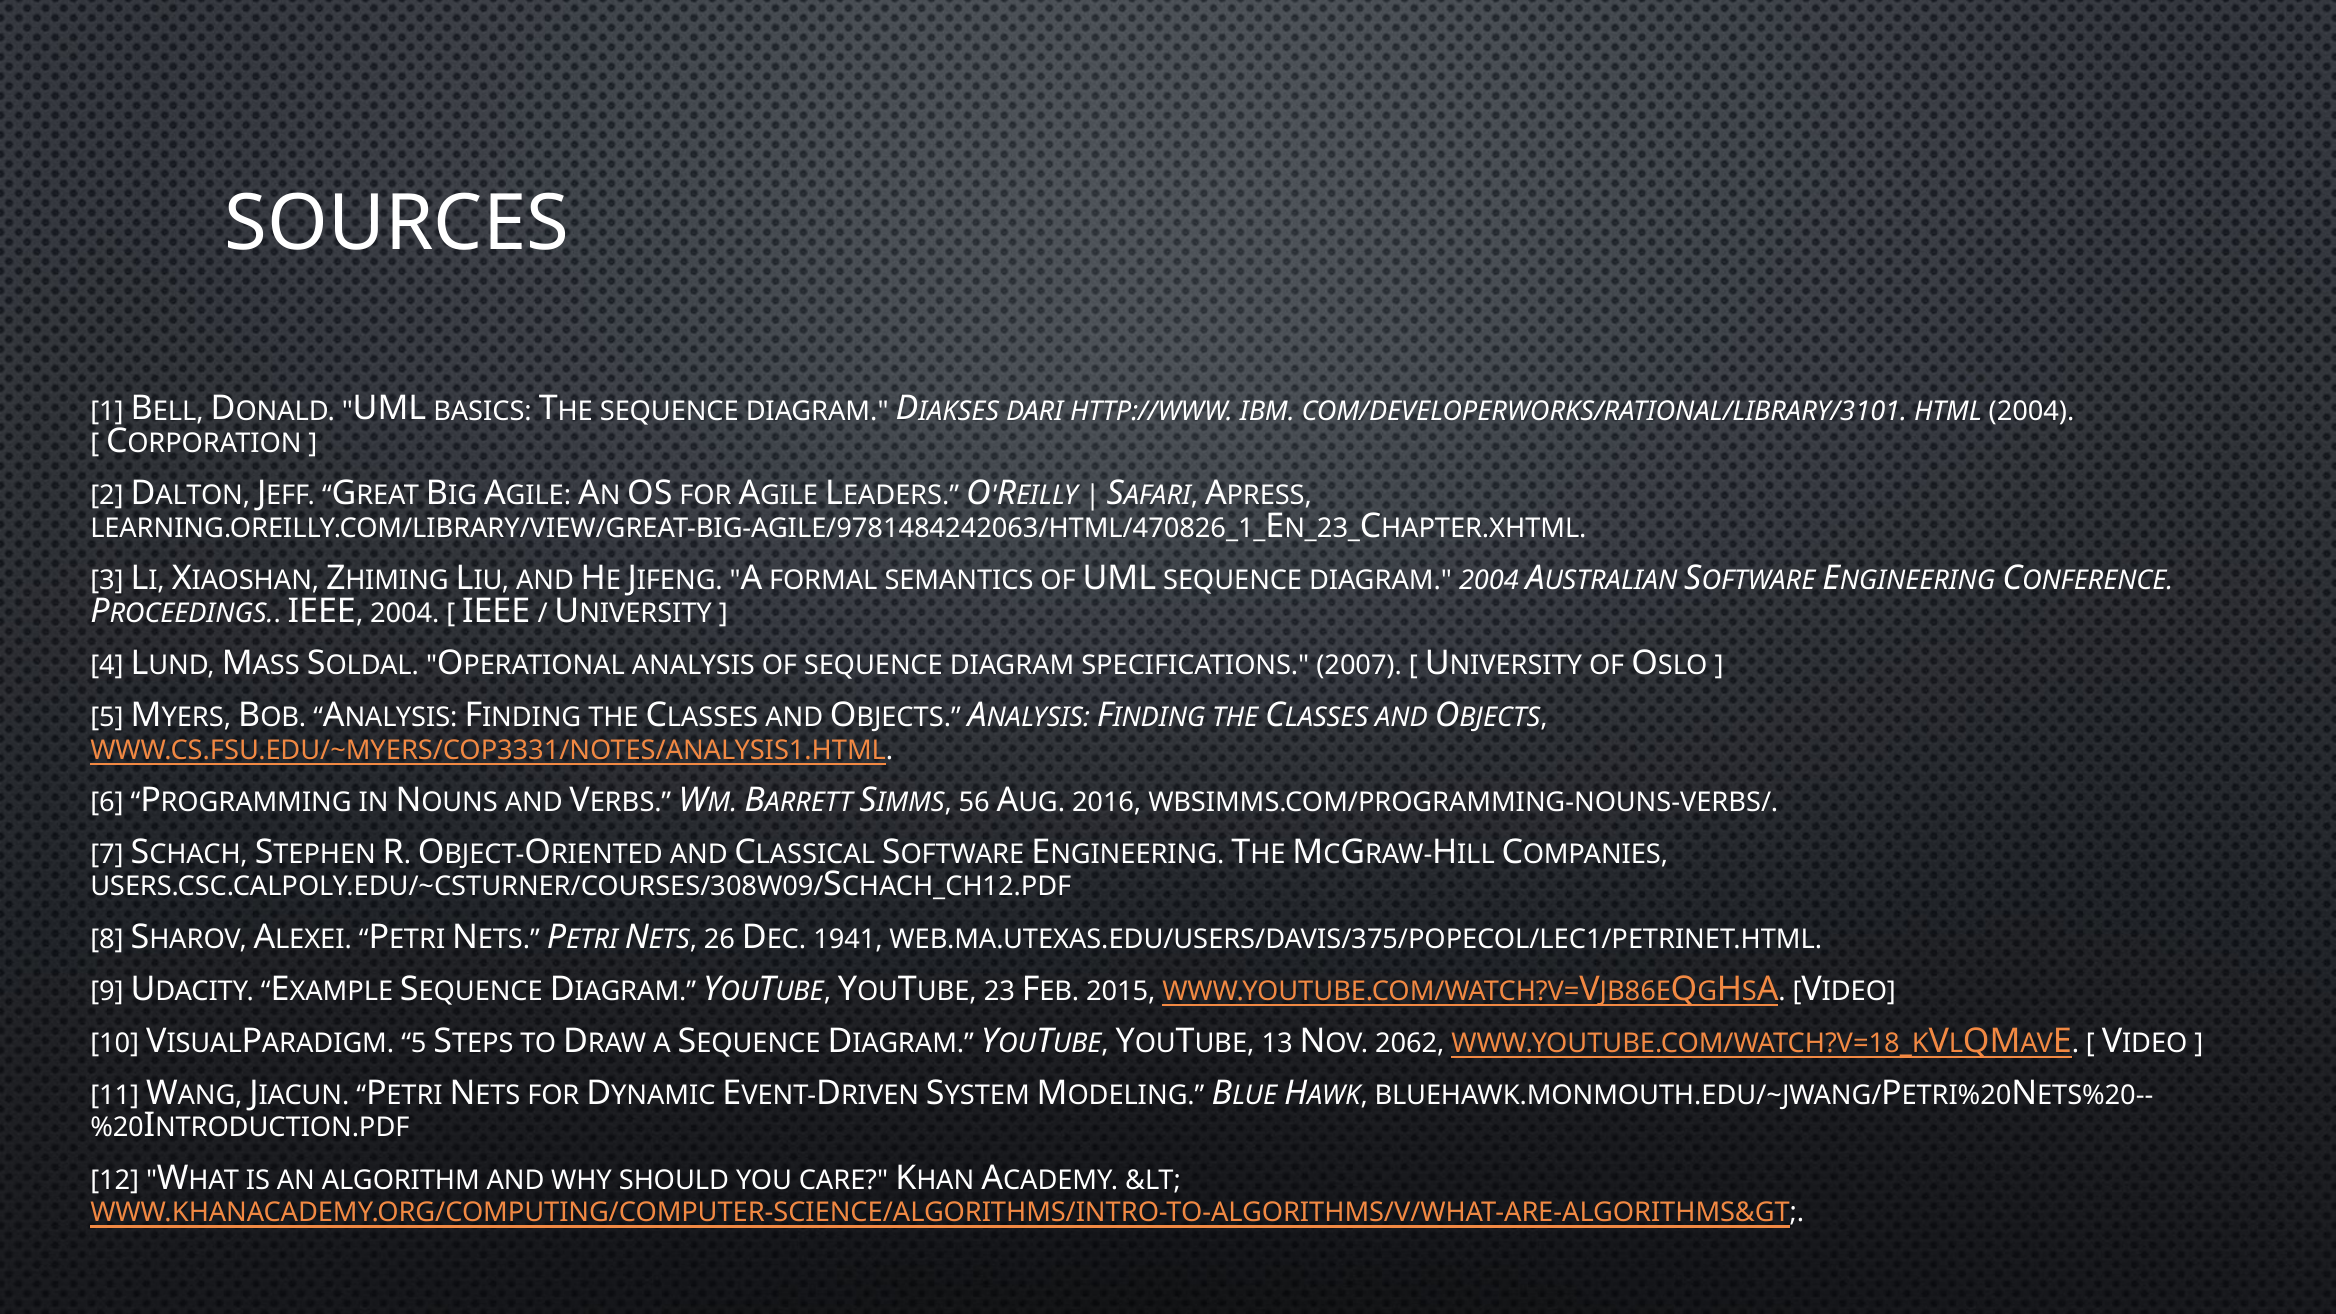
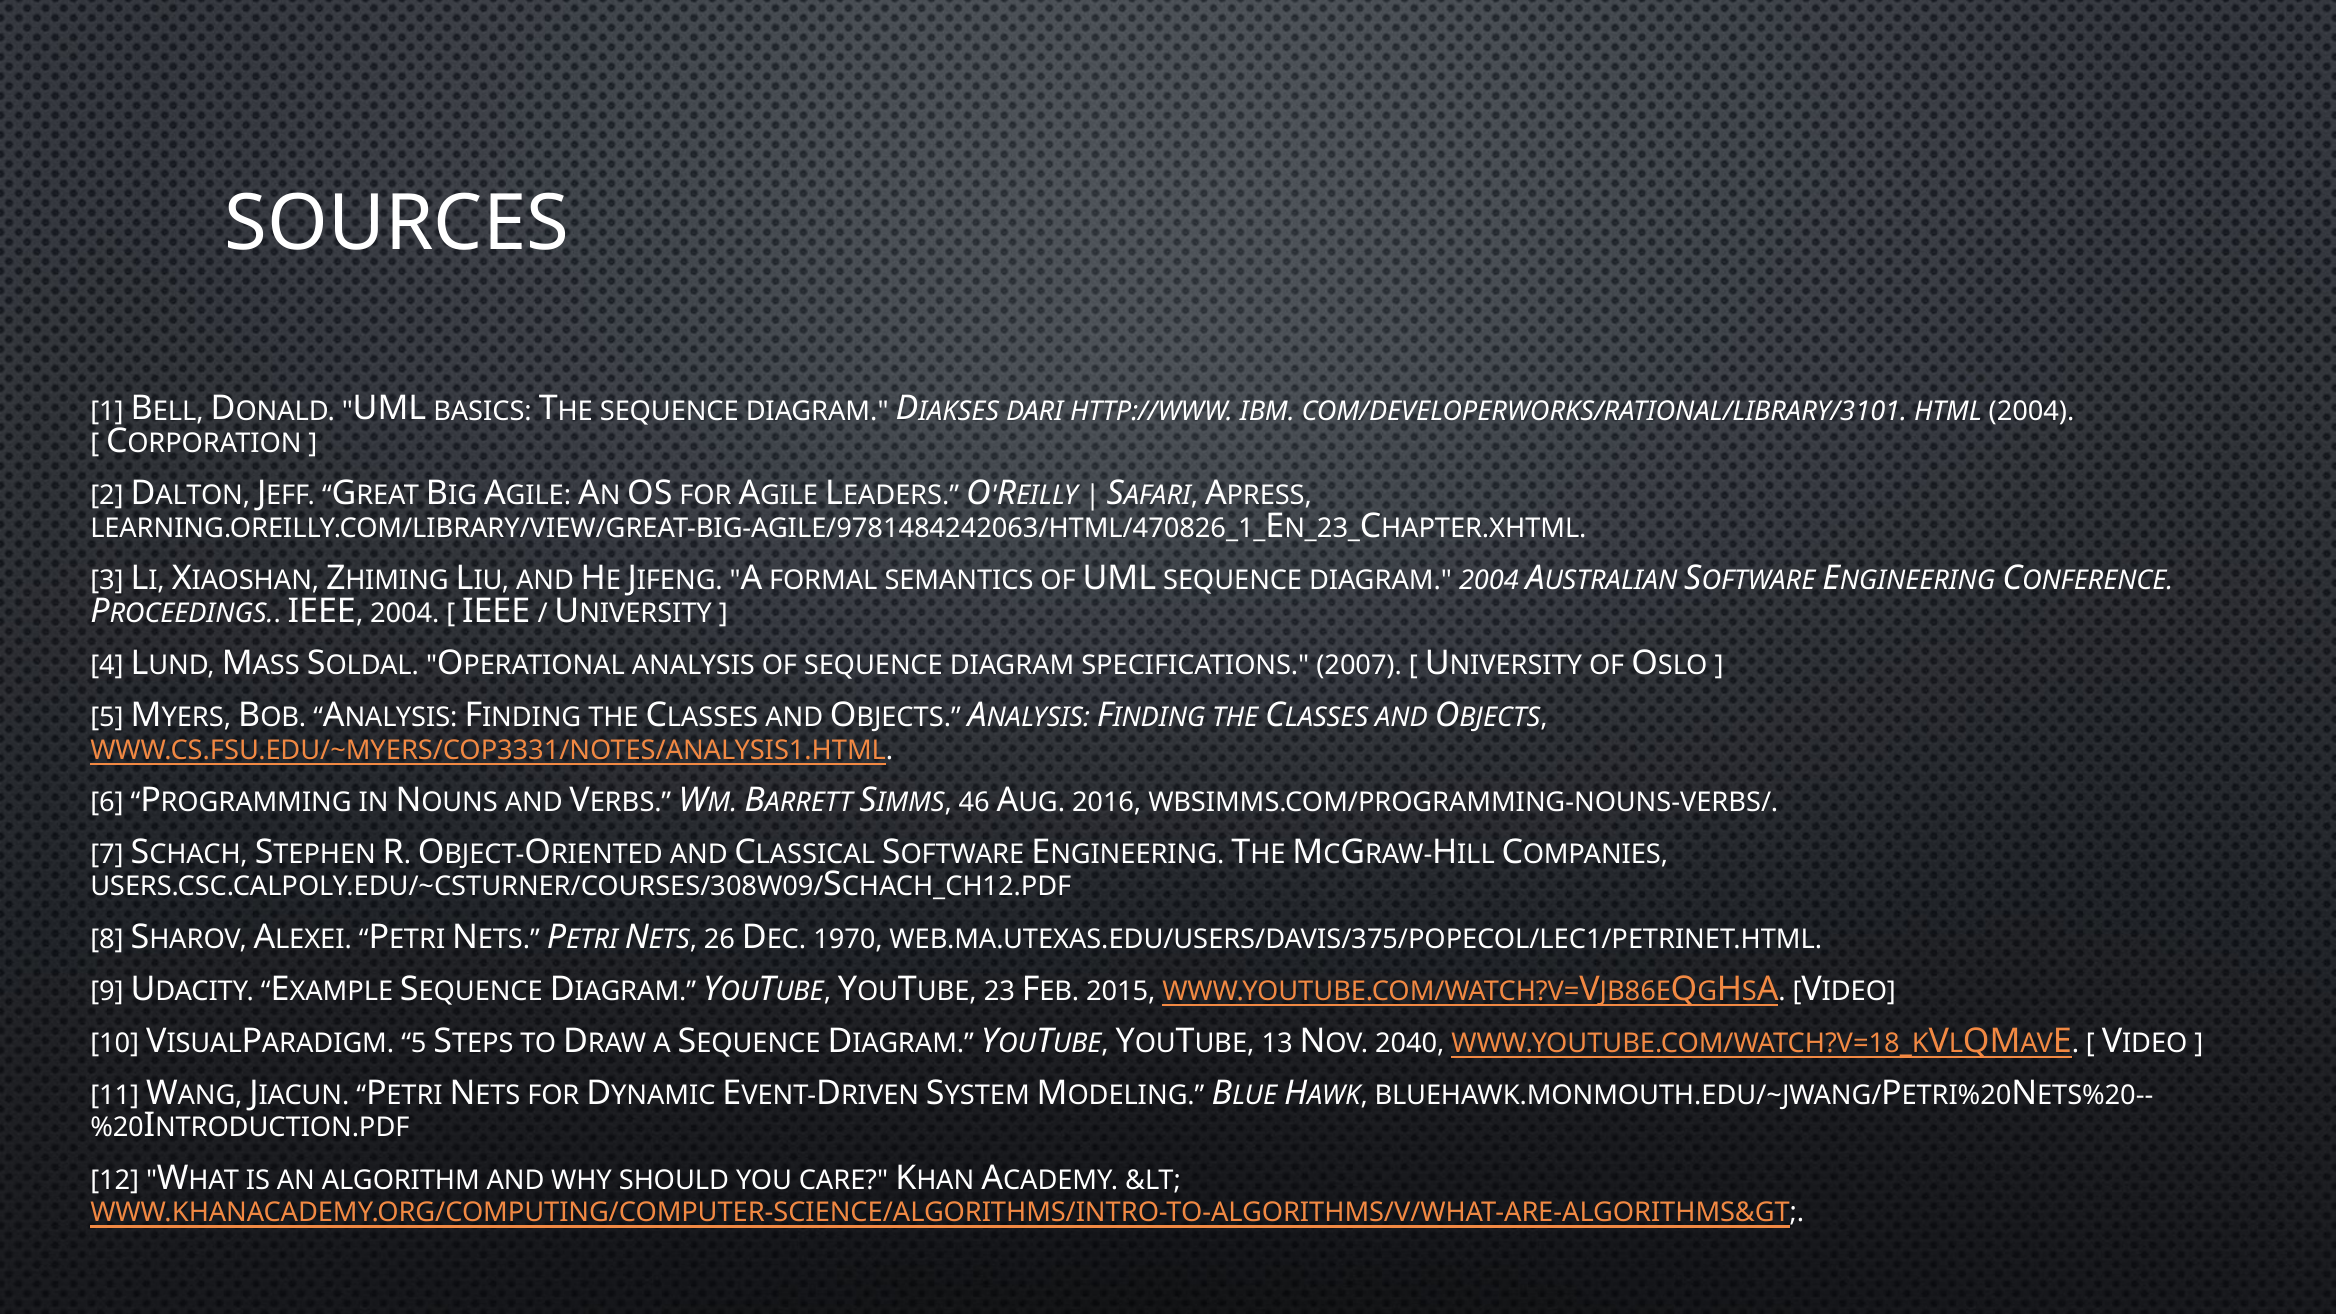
56: 56 -> 46 (974, 802)
1941: 1941 -> 1970 (848, 939)
2062: 2062 -> 2040 (1410, 1043)
